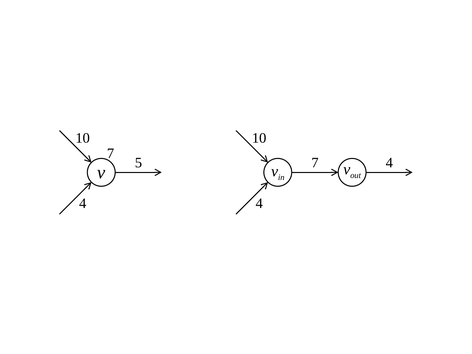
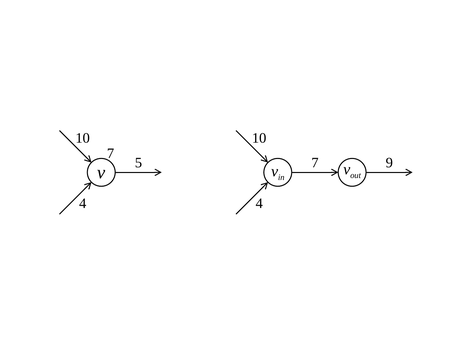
7 4: 4 -> 9 (389, 163)
